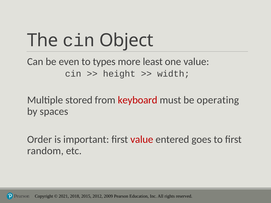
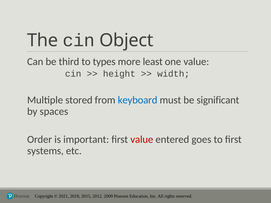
even: even -> third (69, 62)
keyboard colour: red -> blue (138, 100)
operating: operating -> significant (218, 100)
random: random -> systems (45, 151)
